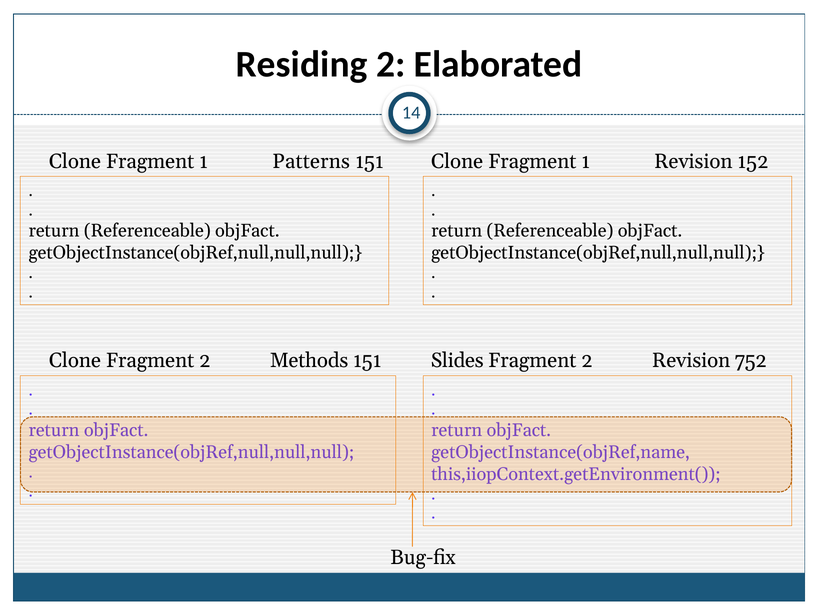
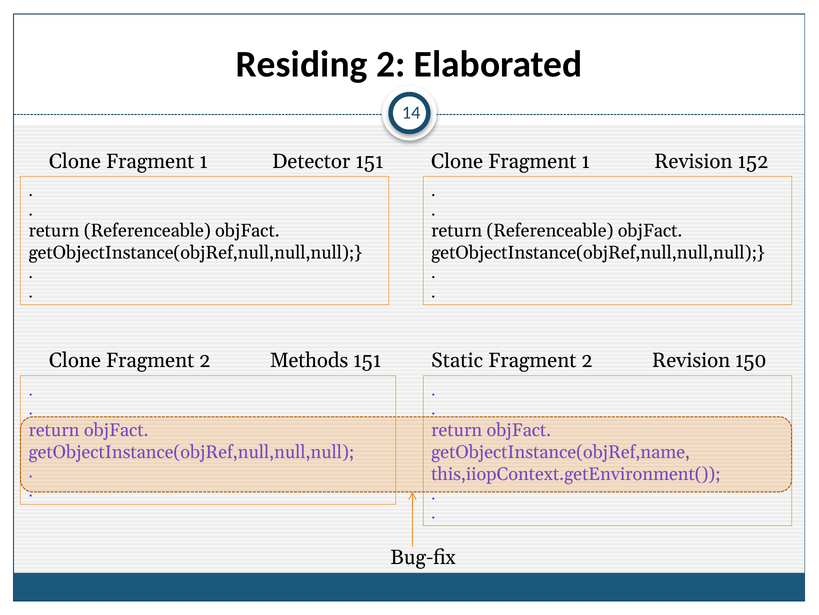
Patterns: Patterns -> Detector (311, 161)
Slides: Slides -> Static (457, 360)
752: 752 -> 150 (751, 360)
